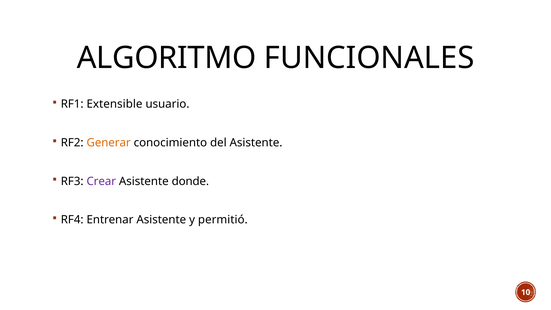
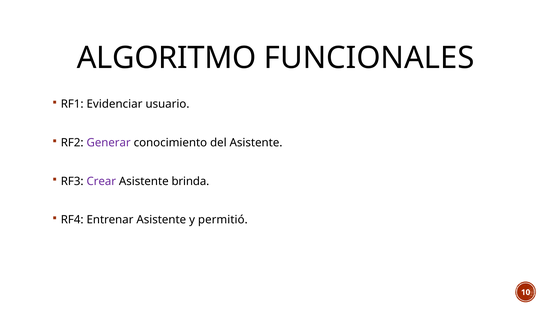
Extensible: Extensible -> Evidenciar (114, 104)
Generar colour: orange -> purple (109, 143)
donde: donde -> brinda (190, 181)
